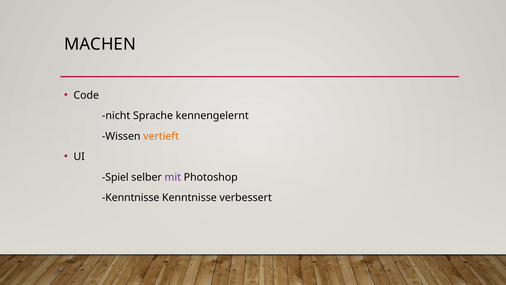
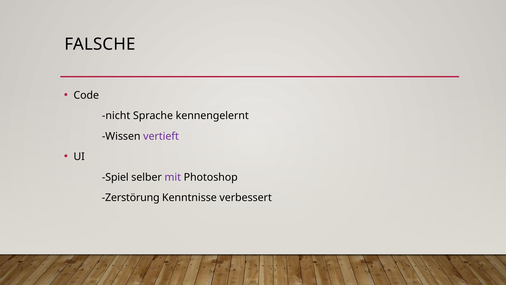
MACHEN: MACHEN -> FALSCHE (100, 44)
vertieft colour: orange -> purple (161, 136)
Kenntnisse: Kenntnisse -> Zerstörung (131, 197)
